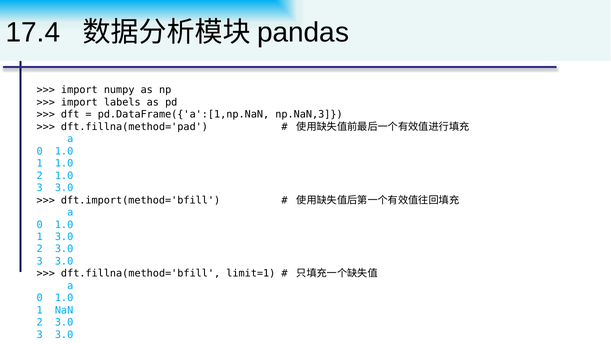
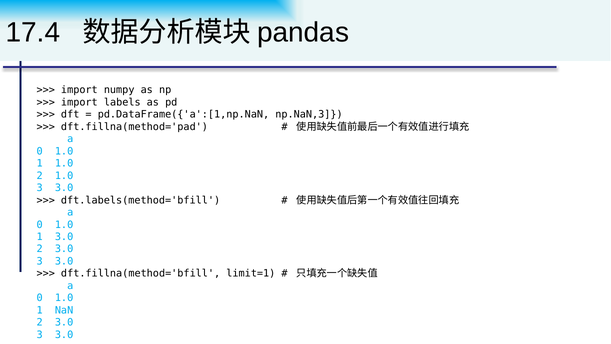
dft.import(method='bfill: dft.import(method='bfill -> dft.labels(method='bfill (141, 200)
